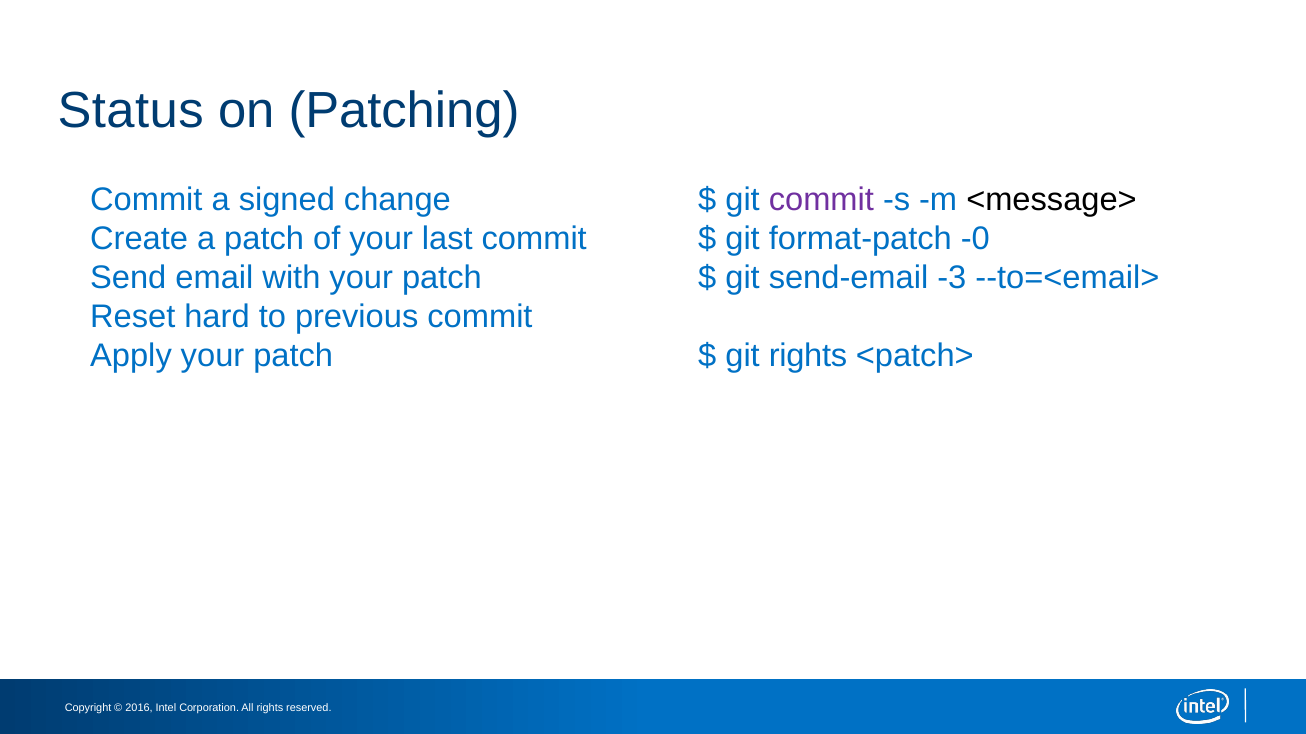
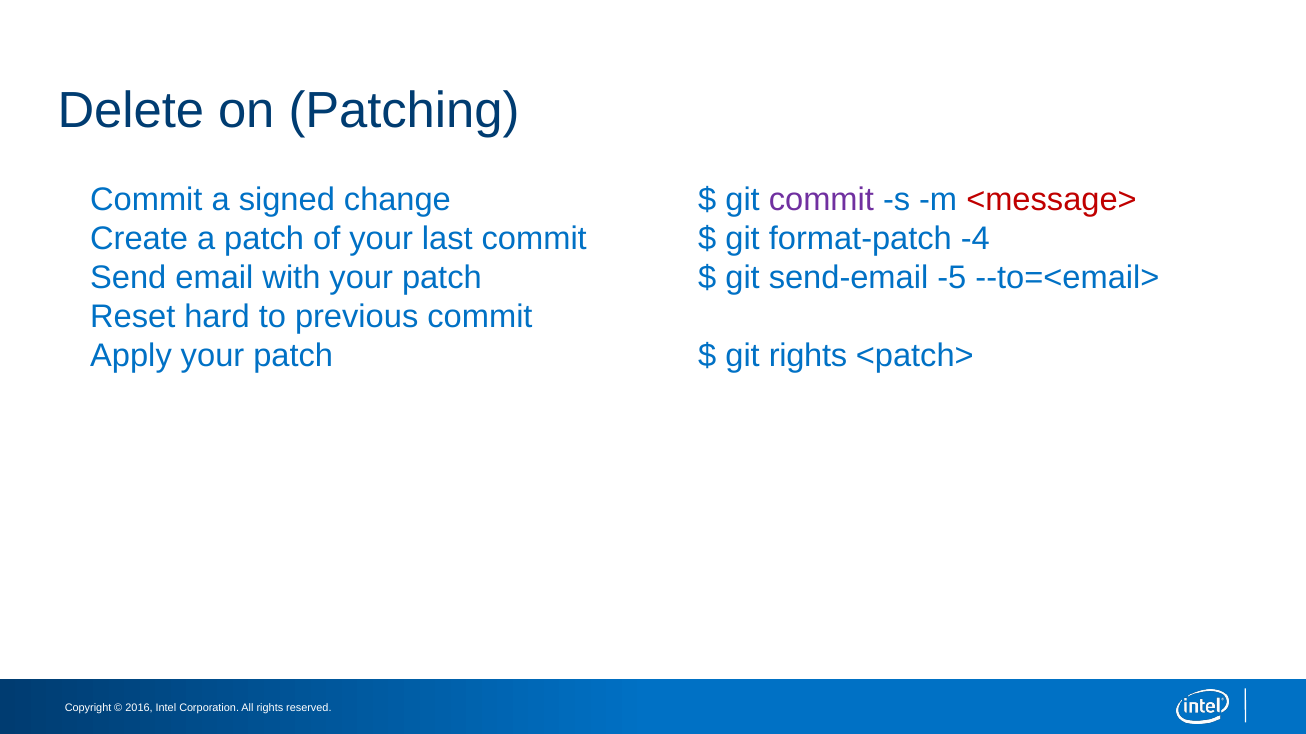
Status: Status -> Delete (131, 111)
<message> colour: black -> red (1052, 200)
-0: -0 -> -4 (975, 239)
-3: -3 -> -5 (952, 278)
